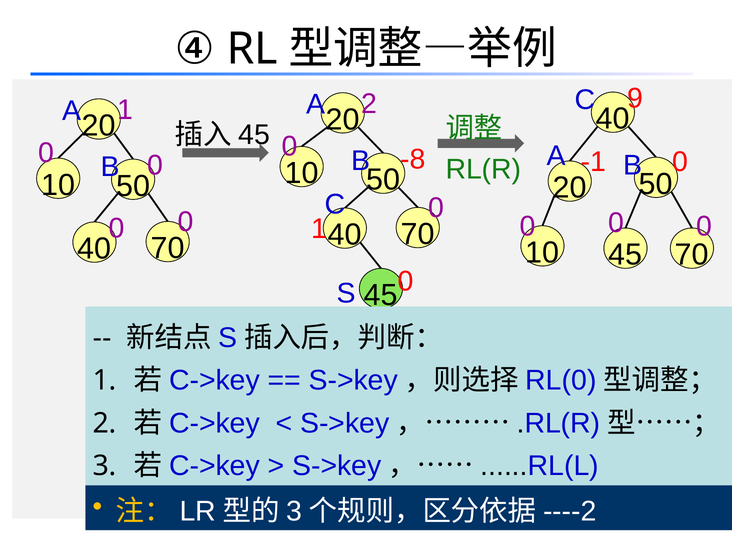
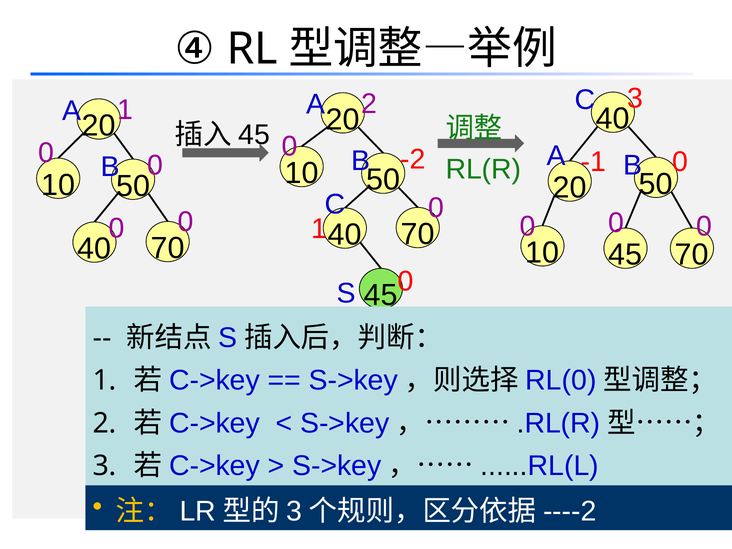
C 9: 9 -> 3 (635, 98)
-8: -8 -> -2 (413, 159)
